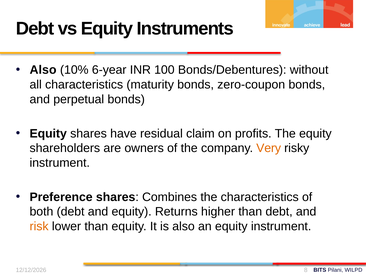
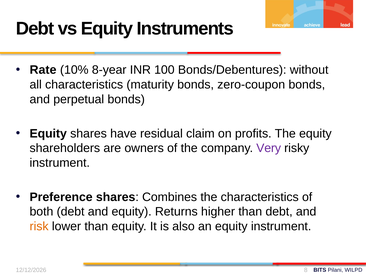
Also: Also -> Rate (43, 70)
6-year: 6-year -> 8-year (109, 70)
Very colour: orange -> purple (269, 148)
